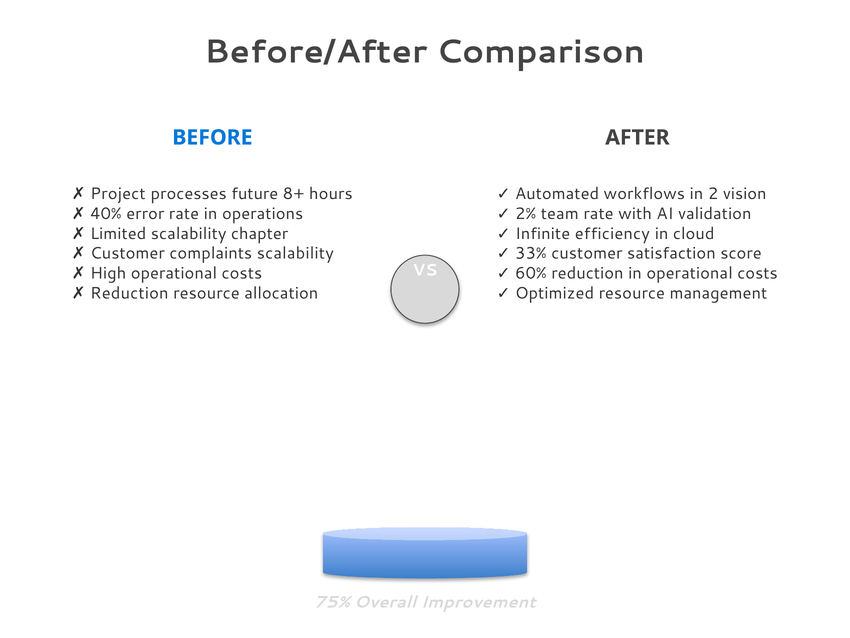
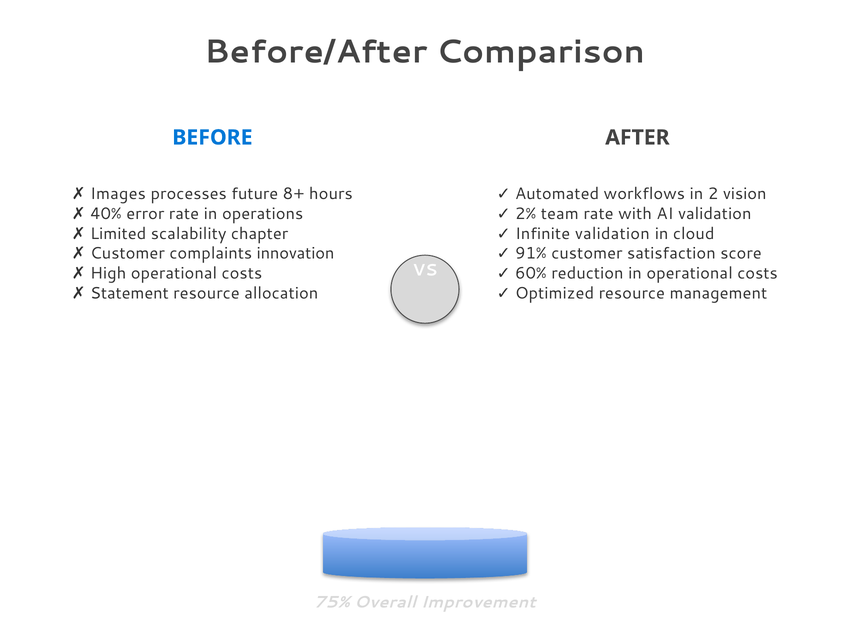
Project: Project -> Images (118, 194)
Infinite efficiency: efficiency -> validation (612, 233)
complaints scalability: scalability -> innovation (295, 253)
33%: 33% -> 91% (531, 253)
Reduction: Reduction -> Statement (129, 293)
